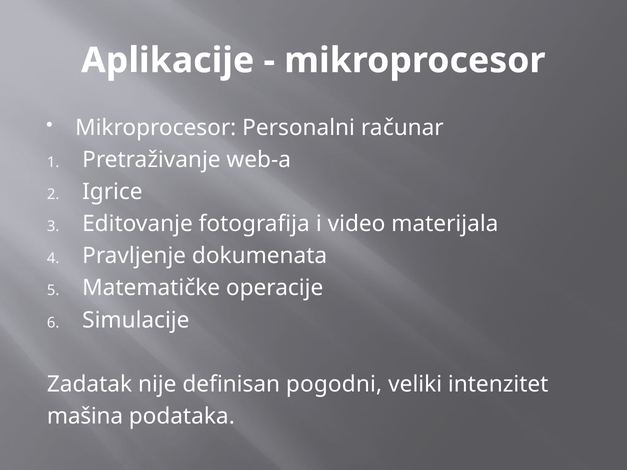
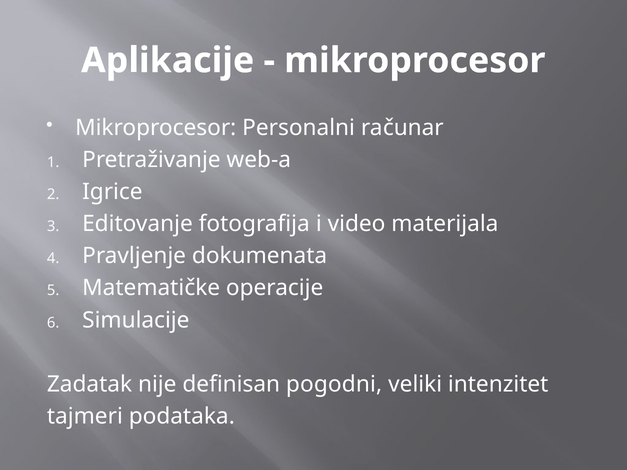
mašina: mašina -> tajmeri (85, 416)
